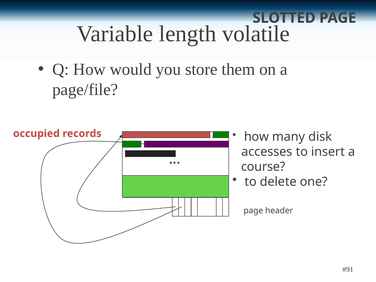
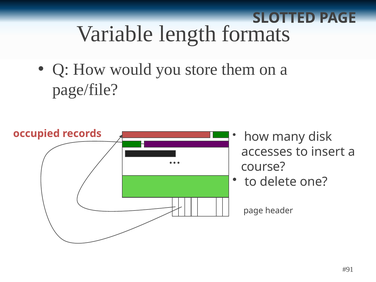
volatile: volatile -> formats (256, 34)
